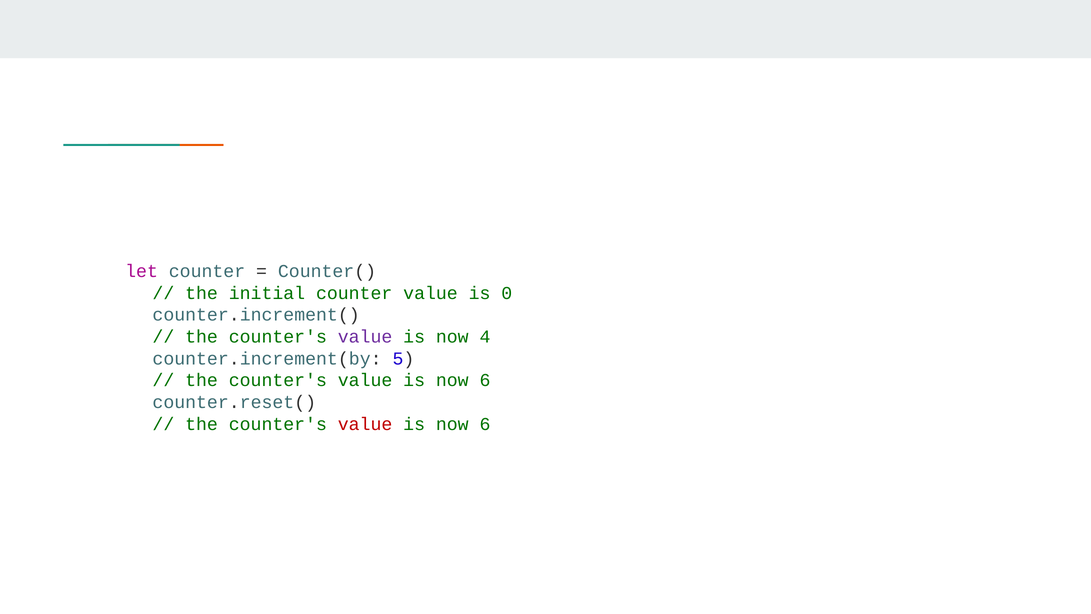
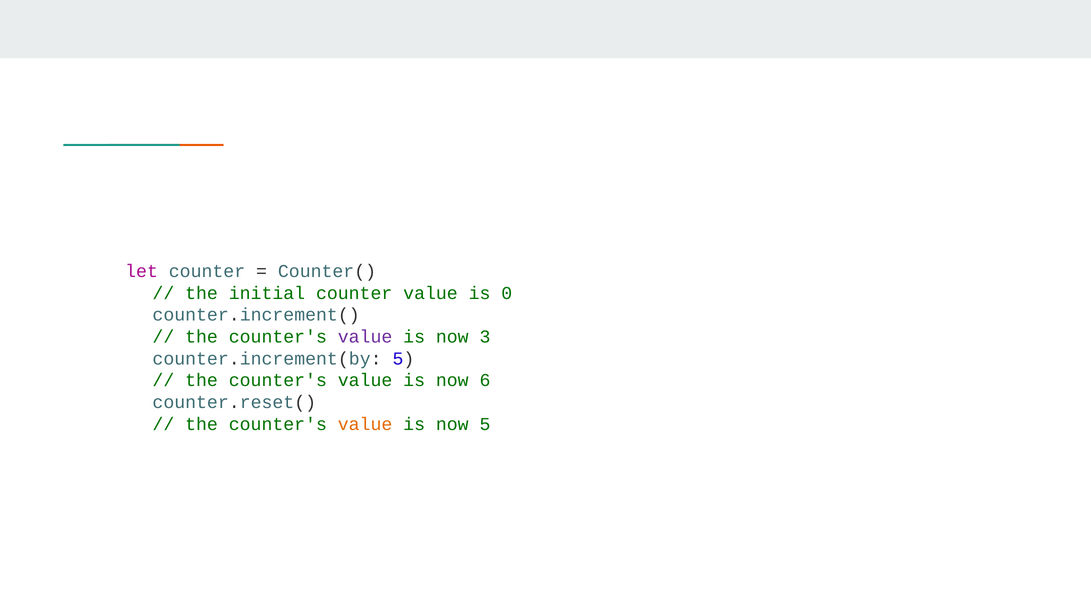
4: 4 -> 3 (485, 337)
value colour: red -> orange (365, 424)
6: 6 -> 5 (485, 424)
